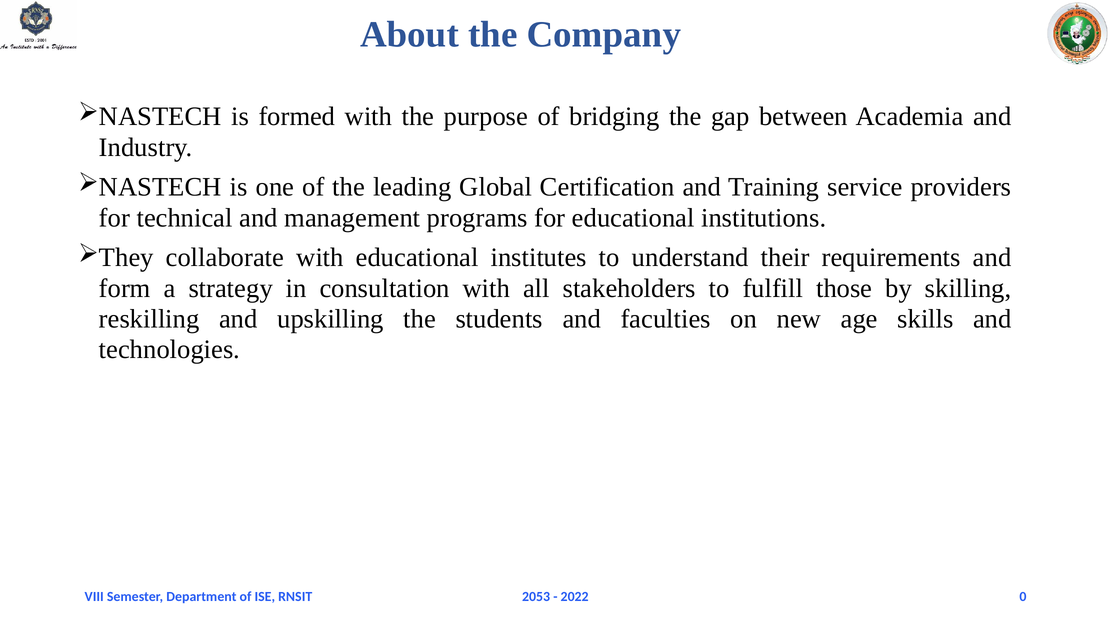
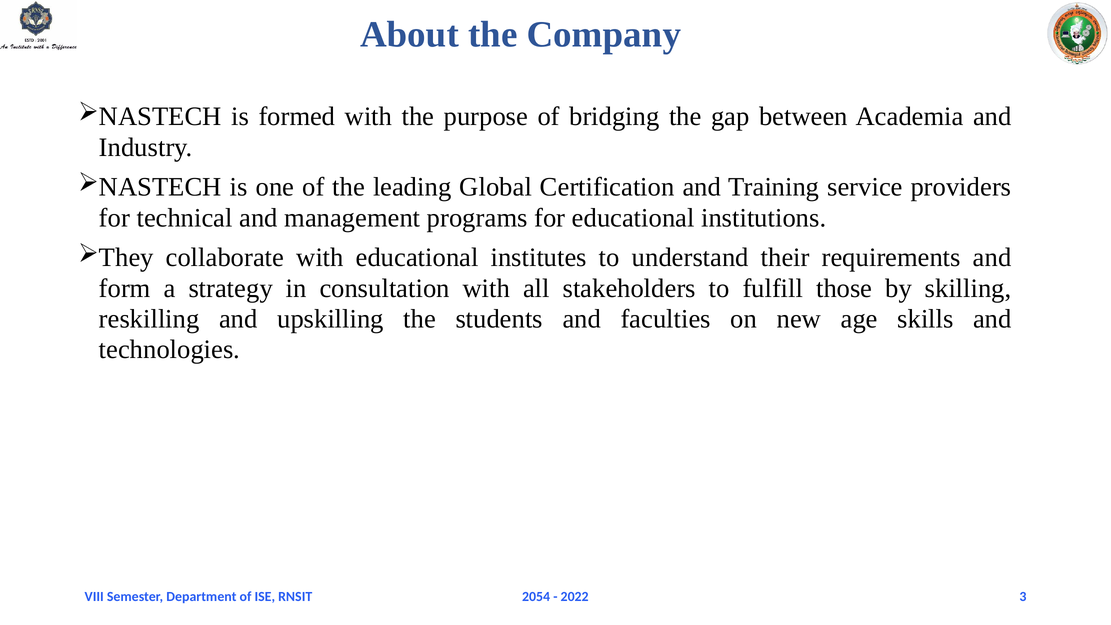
2053: 2053 -> 2054 (536, 597)
0: 0 -> 3 (1023, 597)
